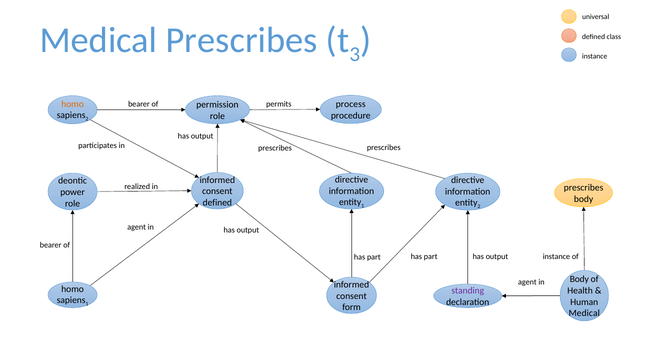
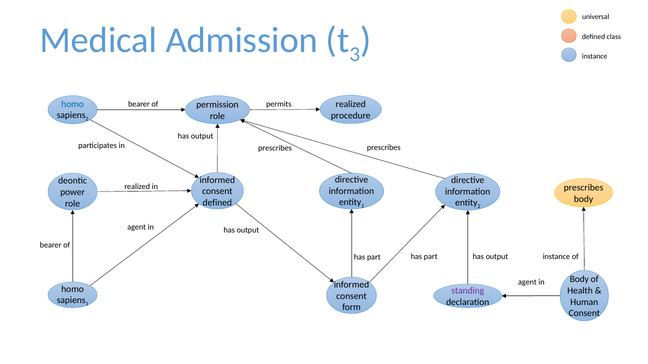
Medical Prescribes: Prescribes -> Admission (242, 40)
homo colour: orange -> blue (73, 104)
process: process -> realized (351, 104)
Medical: Medical -> Consent (584, 314)
